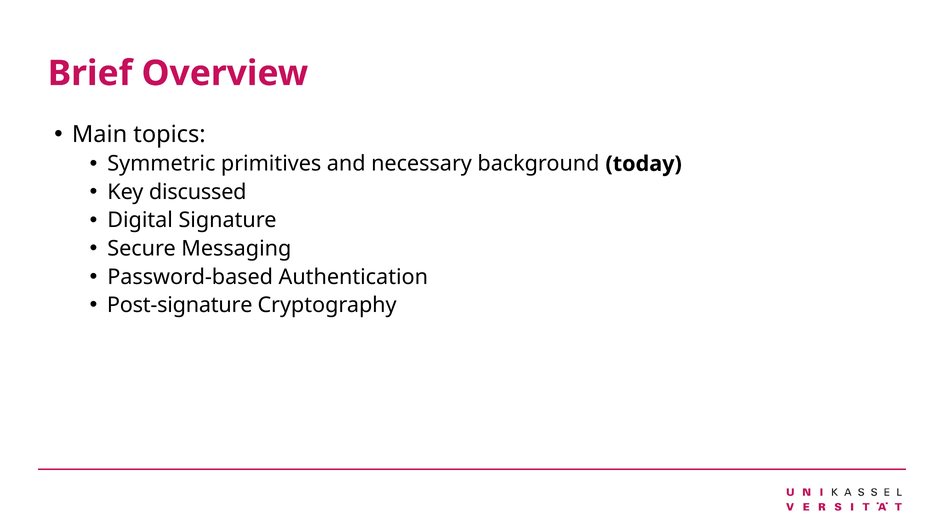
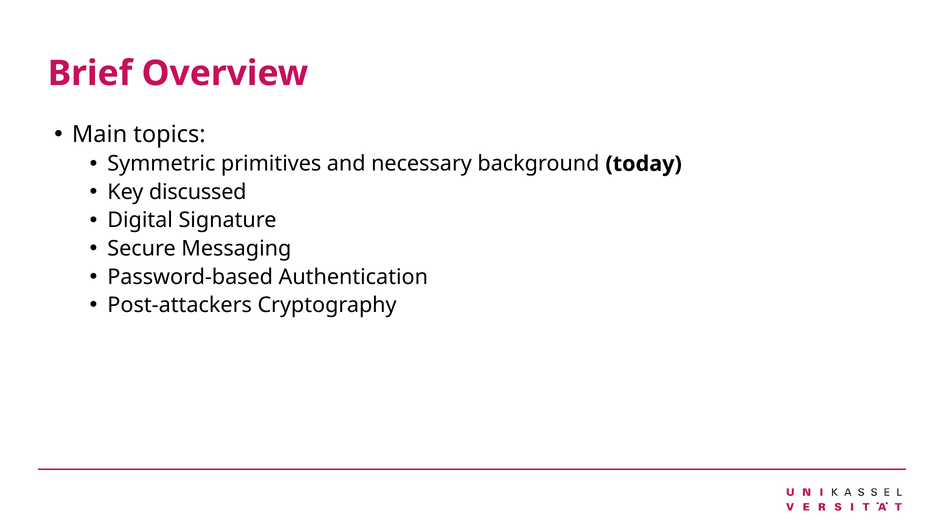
Post-signature: Post-signature -> Post-attackers (180, 305)
